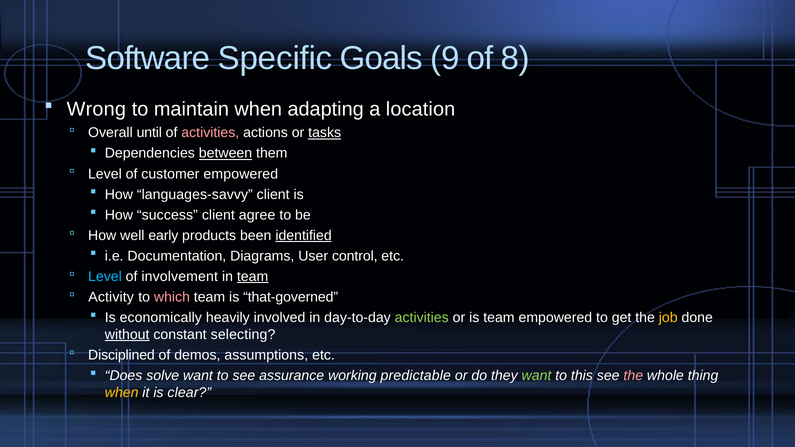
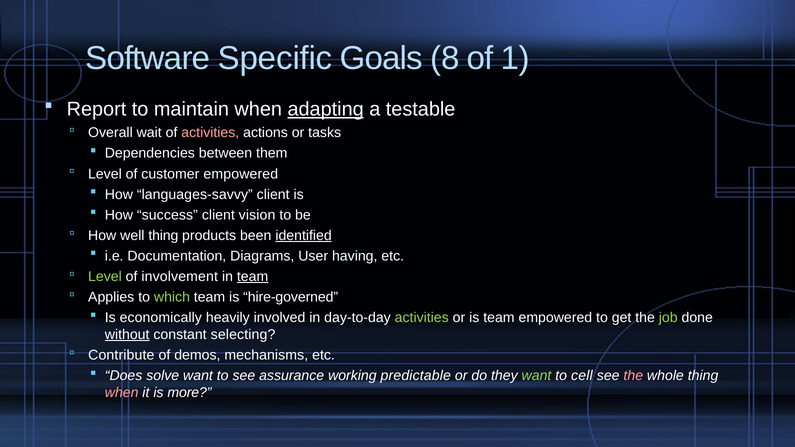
9: 9 -> 8 (445, 59)
8: 8 -> 1 (515, 59)
Wrong: Wrong -> Report (96, 109)
adapting underline: none -> present (326, 109)
location: location -> testable (421, 109)
until: until -> wait (149, 133)
tasks underline: present -> none (325, 133)
between underline: present -> none (226, 153)
agree: agree -> vision (257, 215)
well early: early -> thing (163, 236)
control: control -> having (355, 256)
Level colour: light blue -> light green (105, 277)
Activity: Activity -> Applies (111, 297)
which colour: pink -> light green (172, 297)
that-governed: that-governed -> hire-governed (291, 297)
job colour: yellow -> light green (668, 318)
Disciplined: Disciplined -> Contribute (121, 355)
assumptions: assumptions -> mechanisms (266, 355)
this: this -> cell (582, 376)
when colour: yellow -> pink (122, 393)
clear: clear -> more (189, 393)
